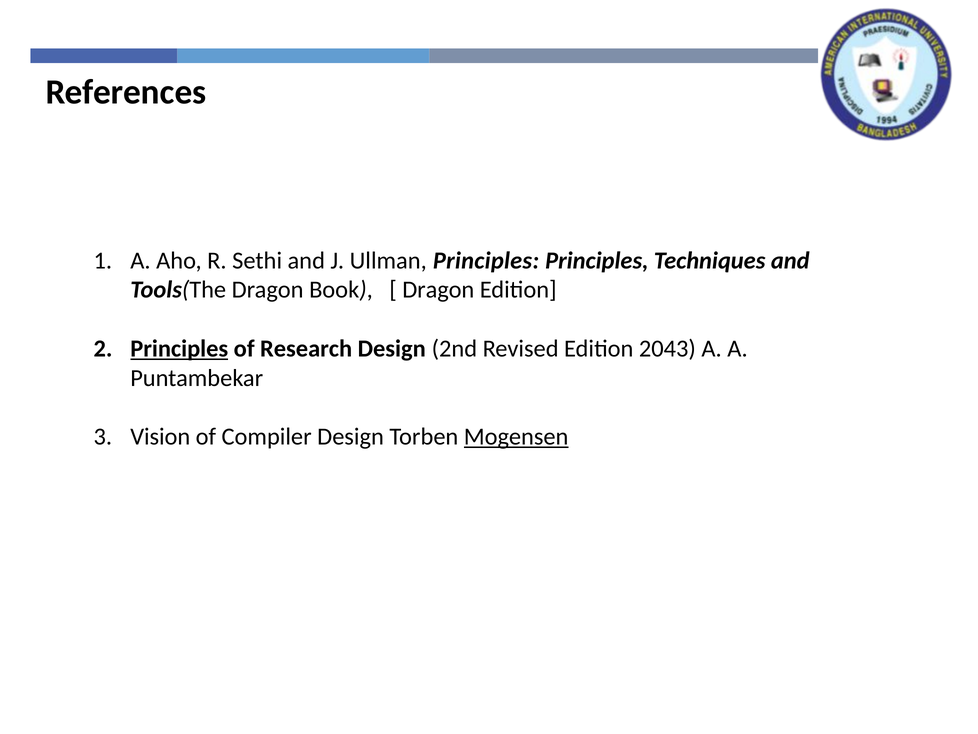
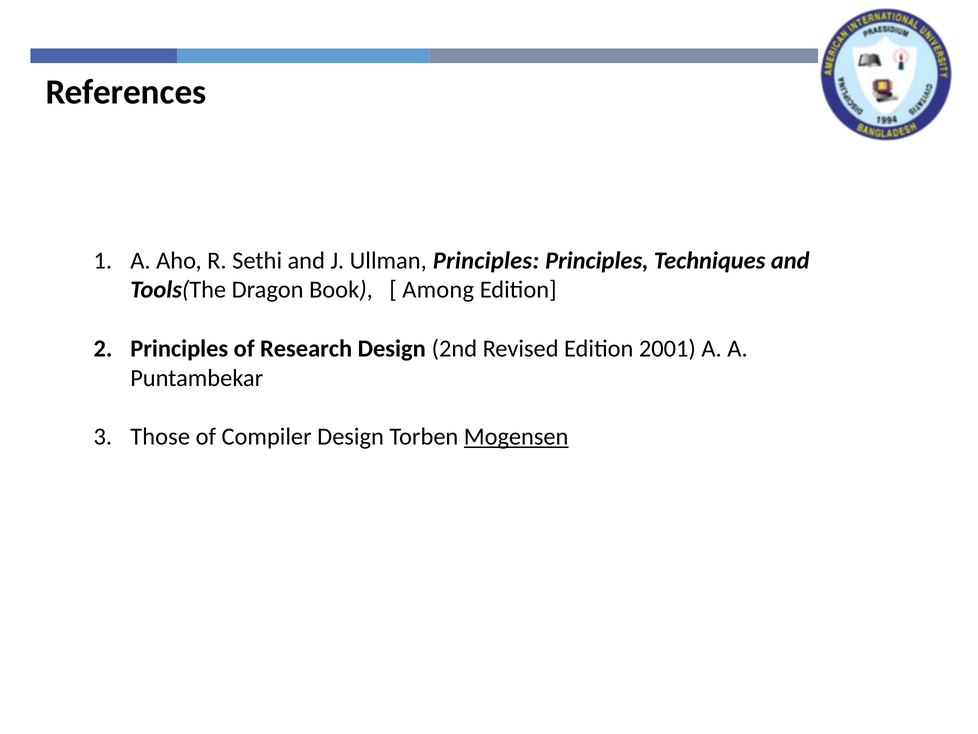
Dragon: Dragon -> Among (438, 290)
Principles underline: present -> none (179, 348)
2043: 2043 -> 2001 (667, 348)
Vision: Vision -> Those (160, 436)
